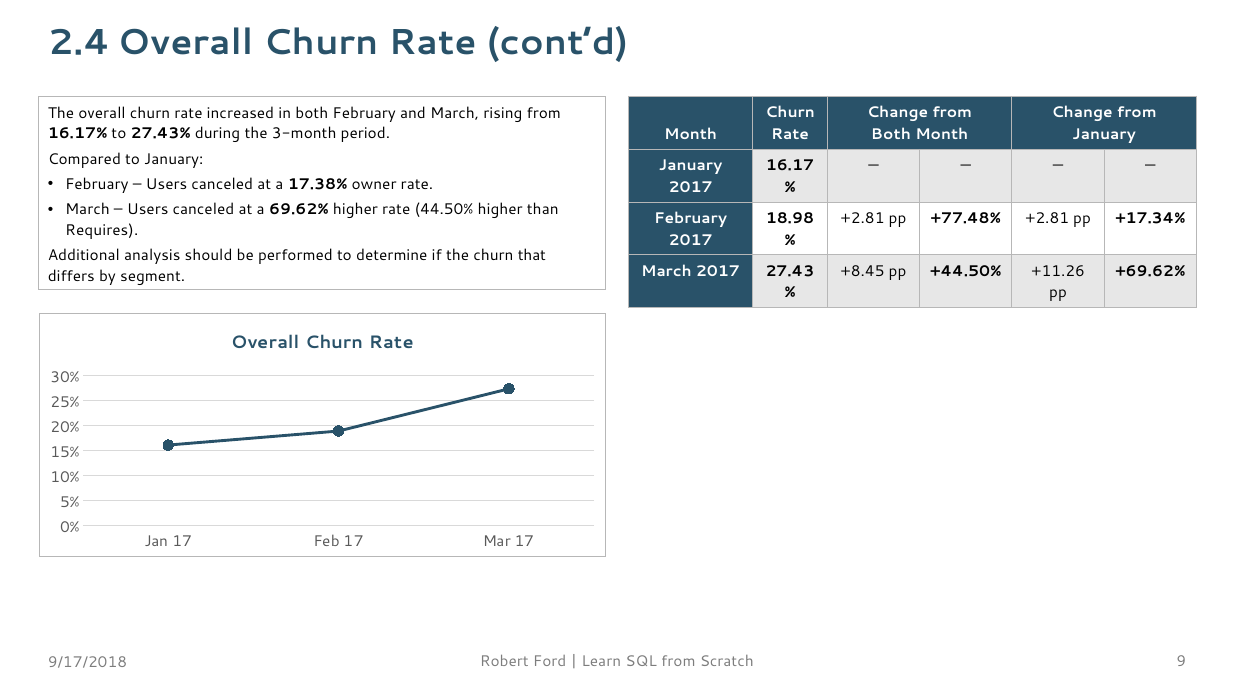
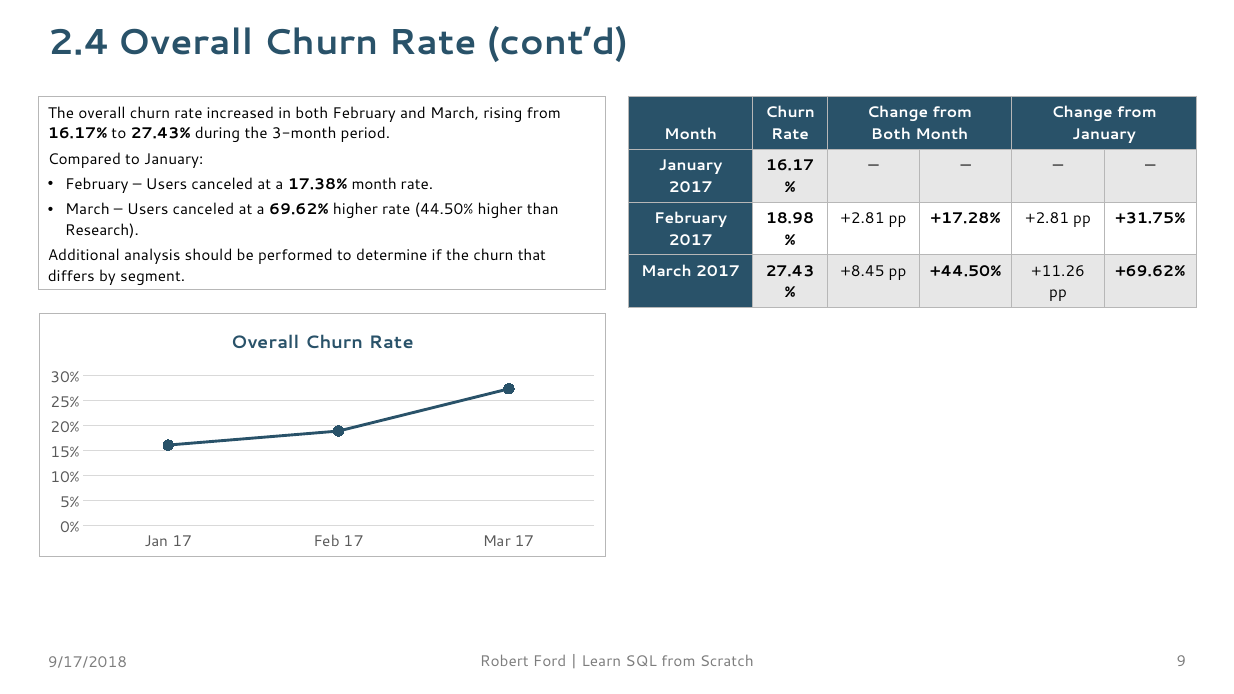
17.38% owner: owner -> month (374, 184)
+77.48%: +77.48% -> +17.28% (966, 218)
+17.34%: +17.34% -> +31.75% (1150, 218)
Requires: Requires -> Research (102, 230)
